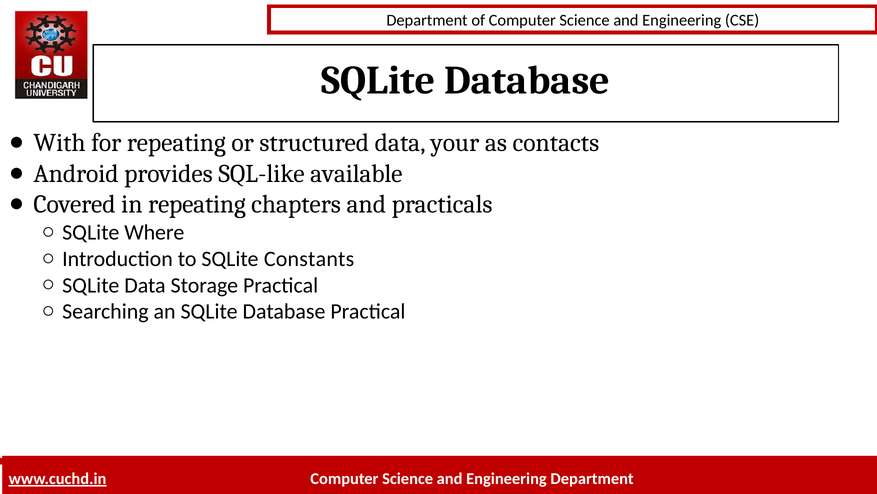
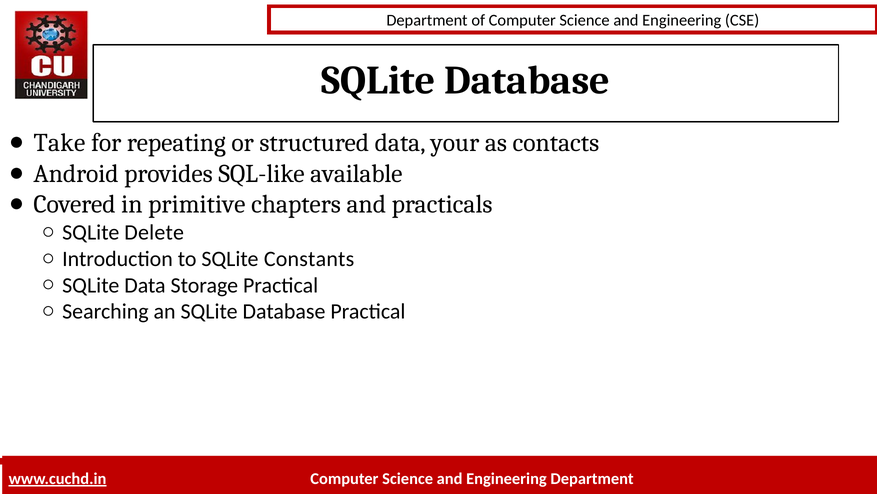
With: With -> Take (59, 143)
in repeating: repeating -> primitive (197, 204)
Where: Where -> Delete (154, 232)
